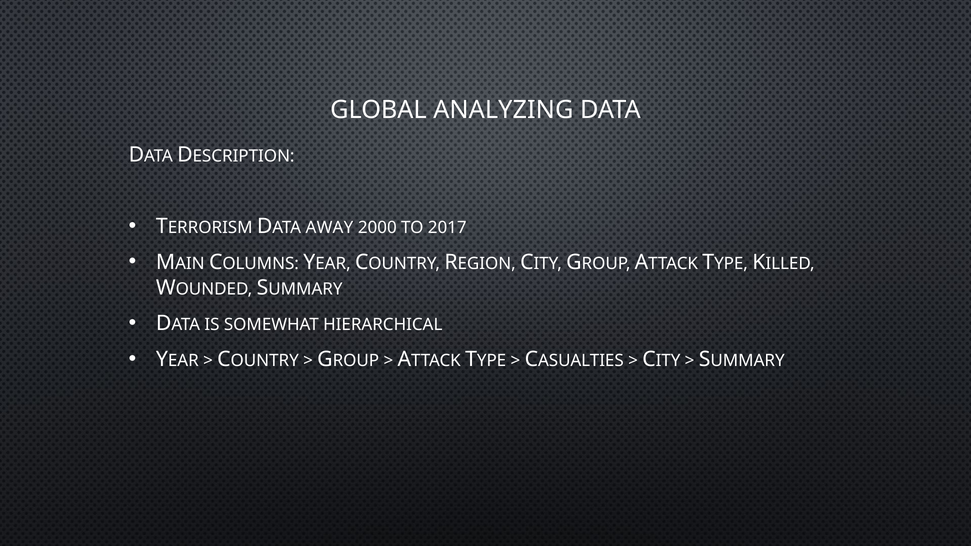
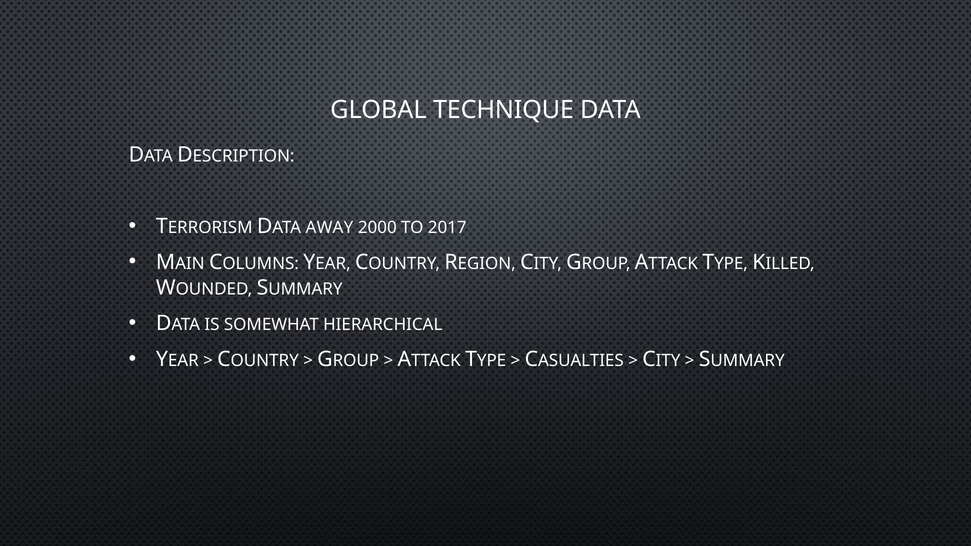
ANALYZING: ANALYZING -> TECHNIQUE (503, 110)
